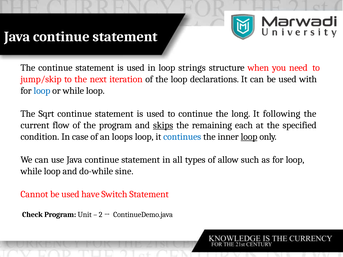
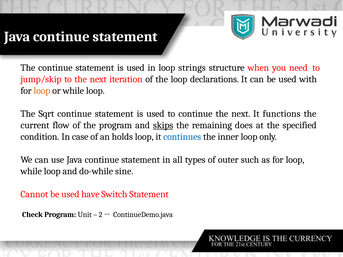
loop colour: blue -> orange (42, 91)
continue the long: long -> next (241, 114)
following: following -> functions (282, 114)
each: each -> does (244, 125)
loops: loops -> holds (122, 137)
loop underline: present -> none (249, 137)
allow: allow -> outer (228, 160)
